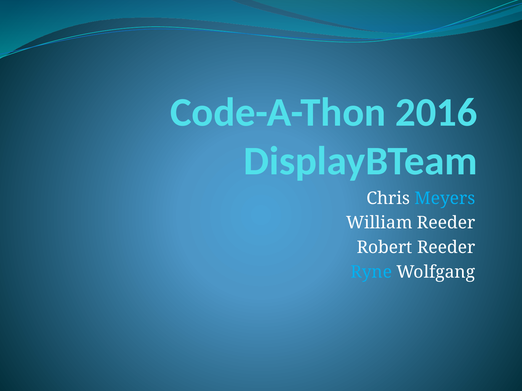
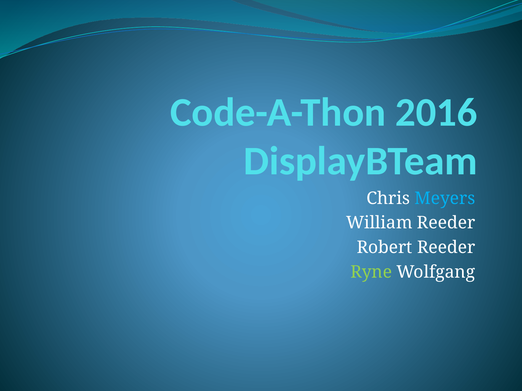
Ryne colour: light blue -> light green (371, 272)
